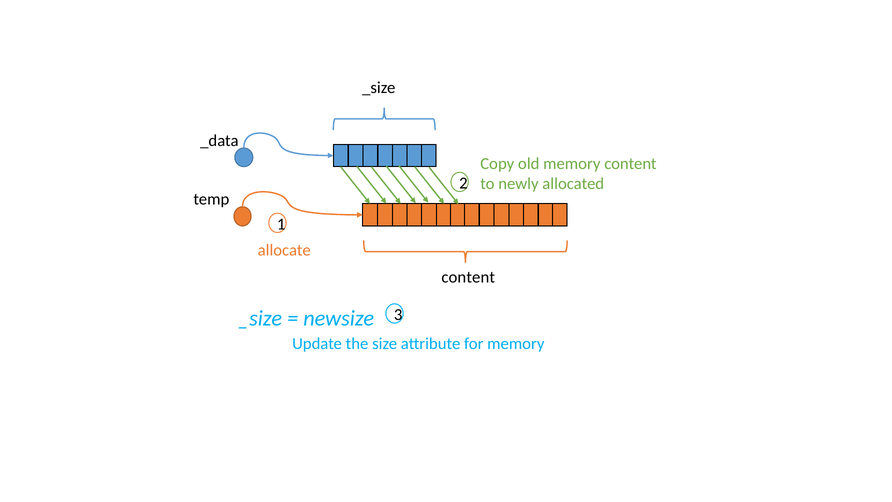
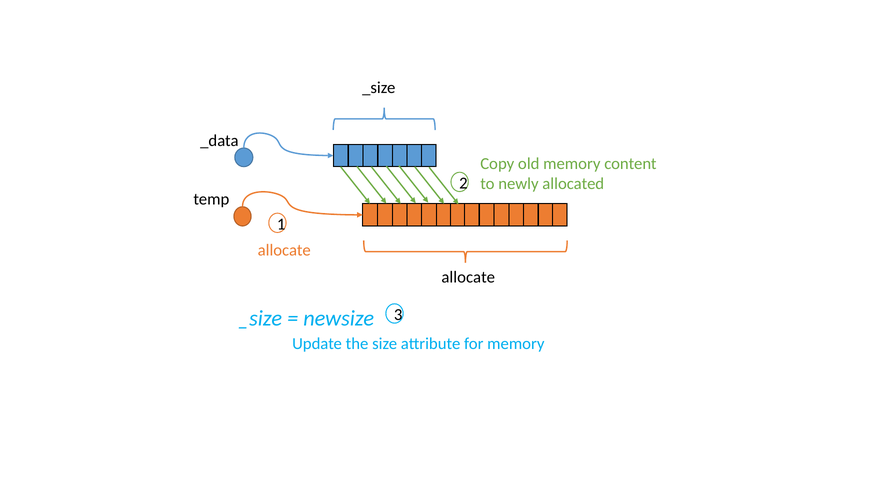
content: content -> allocate (468, 277)
